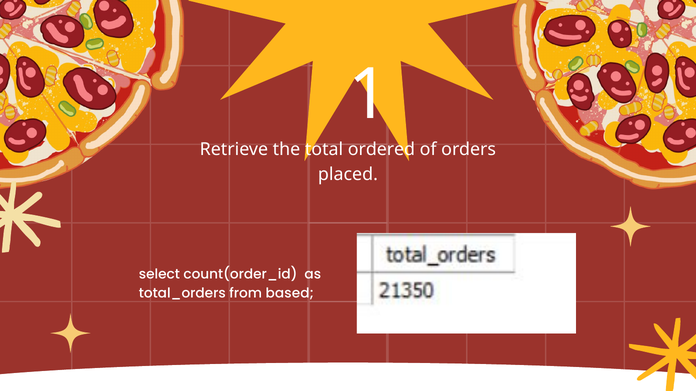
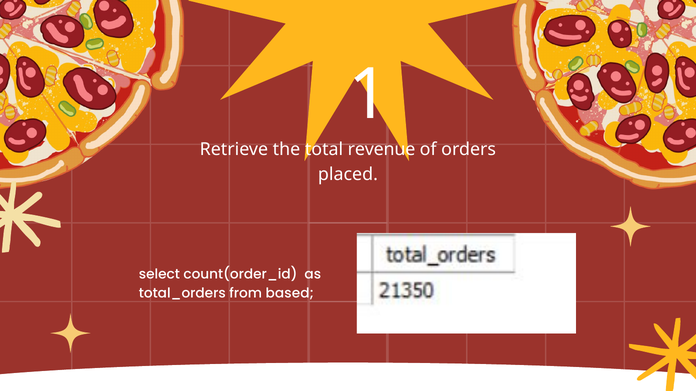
ordered: ordered -> revenue (382, 149)
